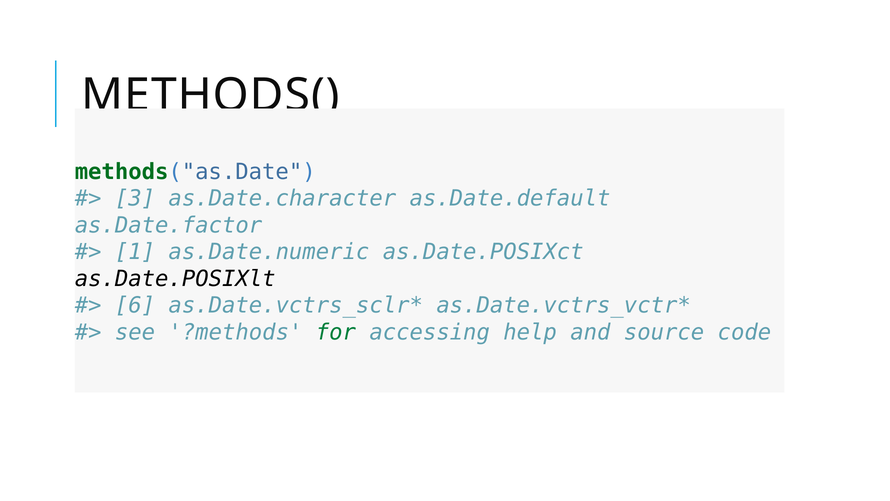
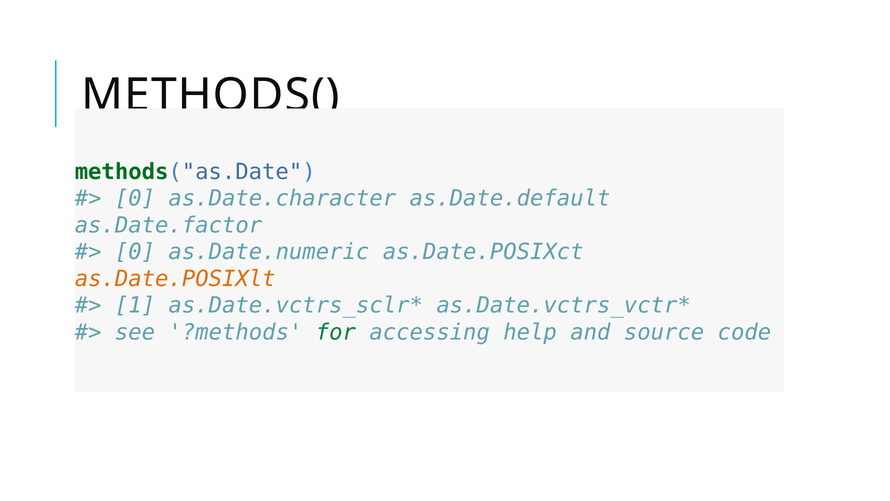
3: 3 -> 0 (135, 198)
1: 1 -> 0 (135, 252)
as.Date.POSIXlt colour: black -> orange (175, 279)
6: 6 -> 1 (135, 305)
